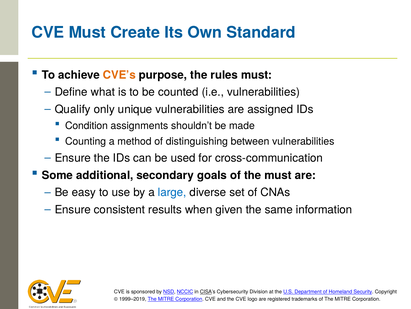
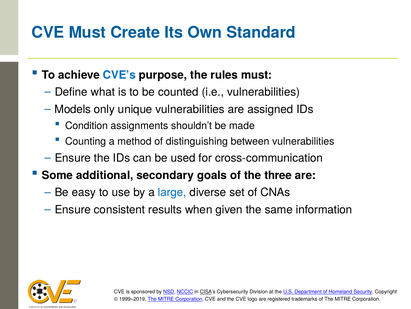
CVE’s colour: orange -> blue (119, 75)
Qualify: Qualify -> Models (73, 109)
the must: must -> three (278, 175)
